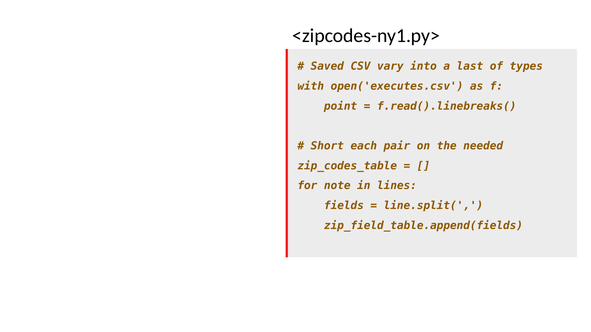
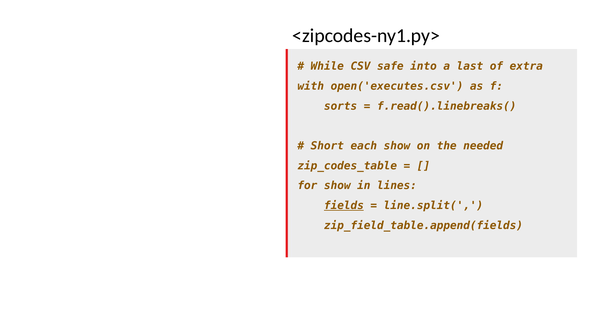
Saved: Saved -> While (327, 66)
vary: vary -> safe (390, 66)
types: types -> extra (526, 66)
point: point -> sorts (341, 106)
each pair: pair -> show (397, 146)
for note: note -> show (337, 186)
fields underline: none -> present (344, 206)
